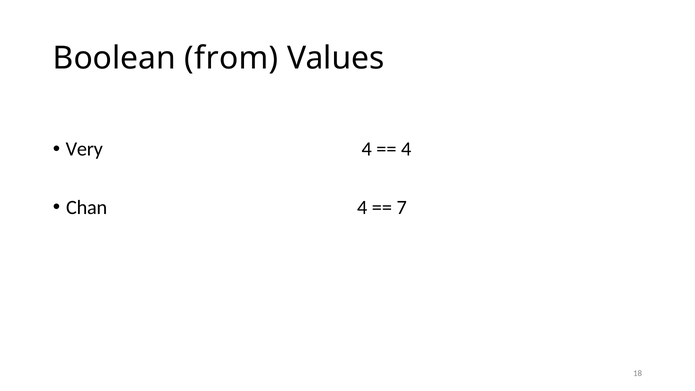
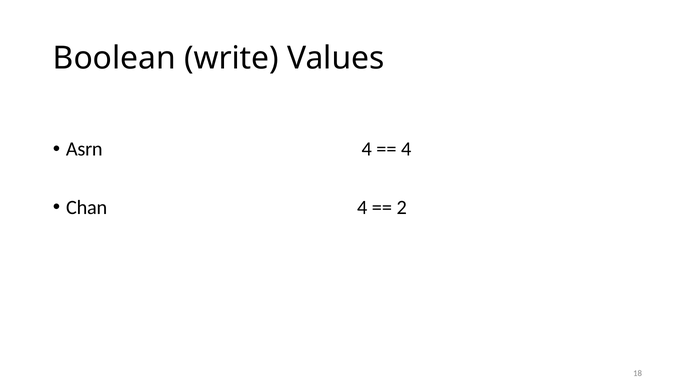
from: from -> write (231, 58)
Very: Very -> Asrn (84, 149)
7: 7 -> 2 (402, 207)
